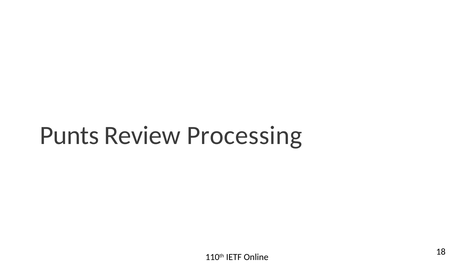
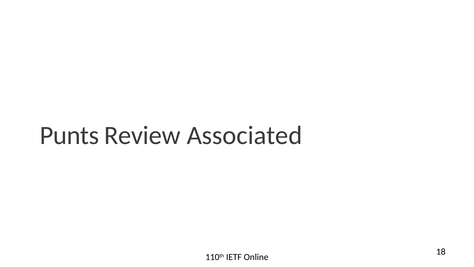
Processing: Processing -> Associated (244, 135)
